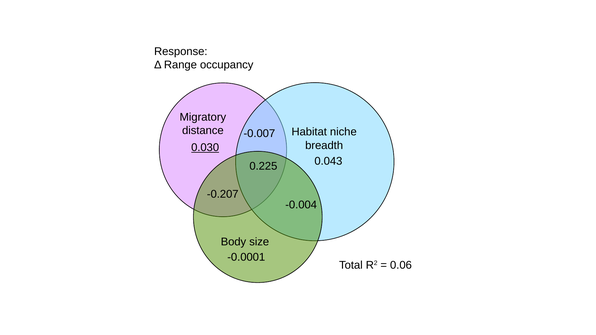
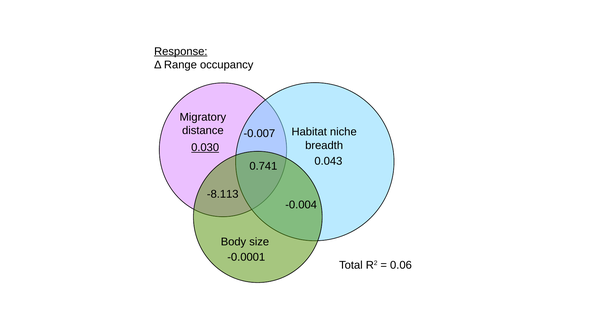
Response underline: none -> present (181, 51)
0.225: 0.225 -> 0.741 (263, 166)
-0.207: -0.207 -> -8.113 (223, 194)
